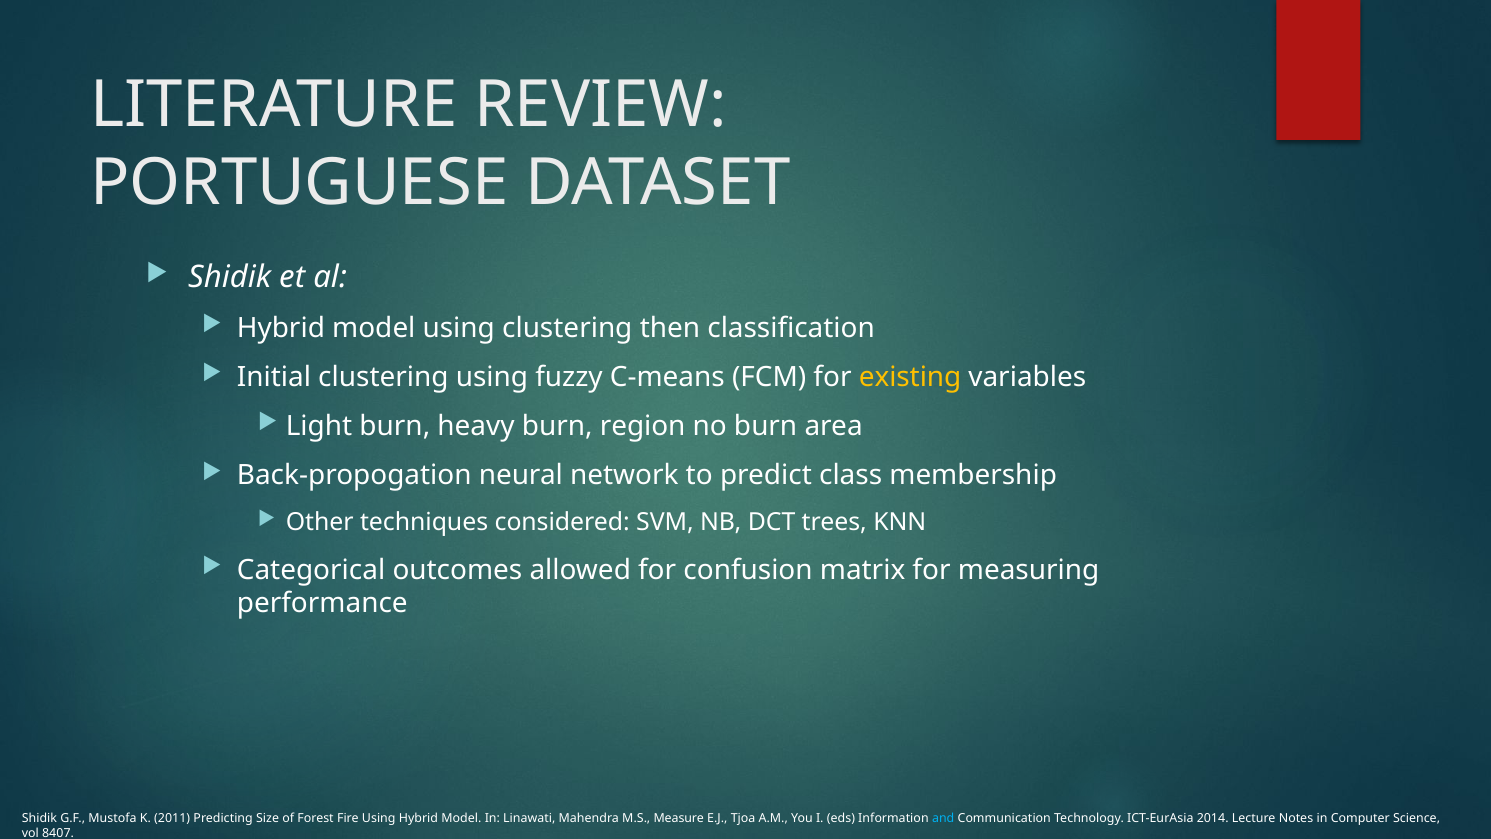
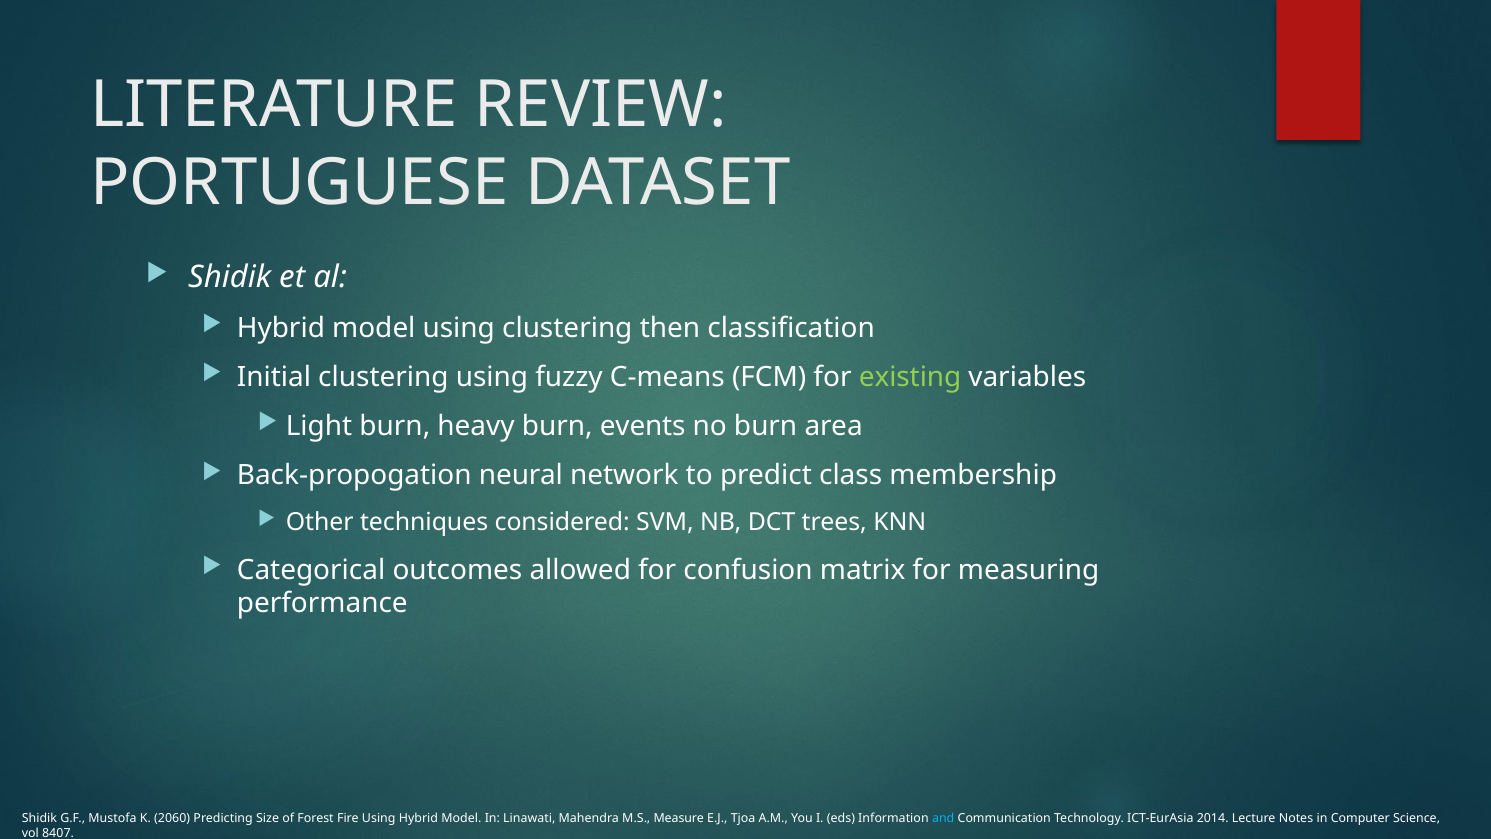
existing colour: yellow -> light green (910, 377)
region: region -> events (643, 426)
2011: 2011 -> 2060 (172, 818)
